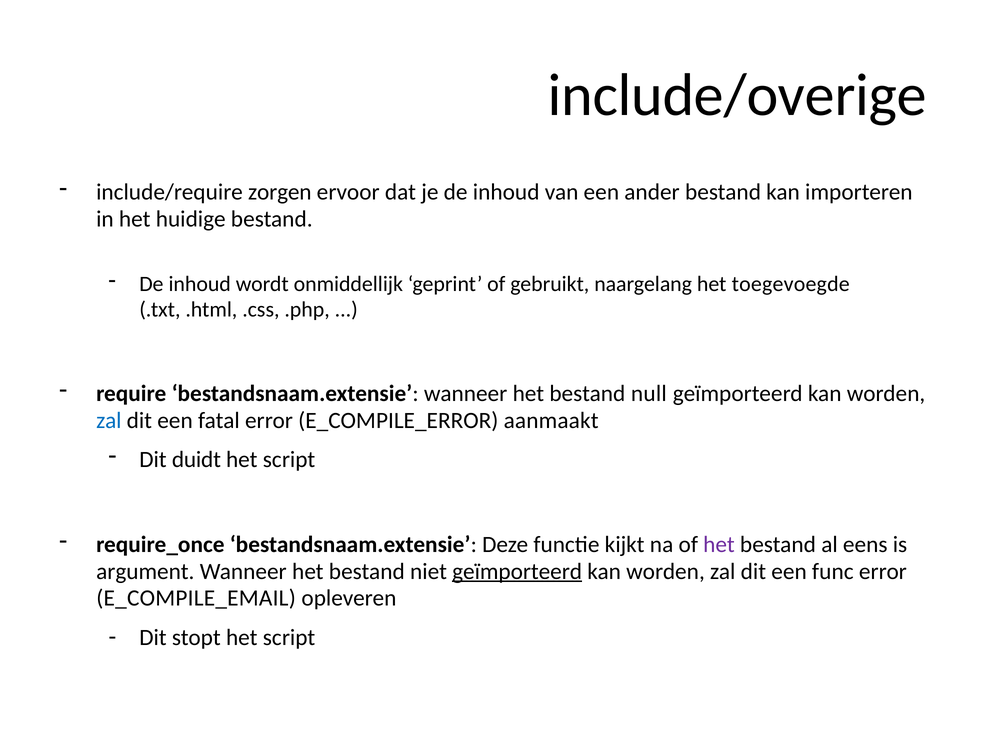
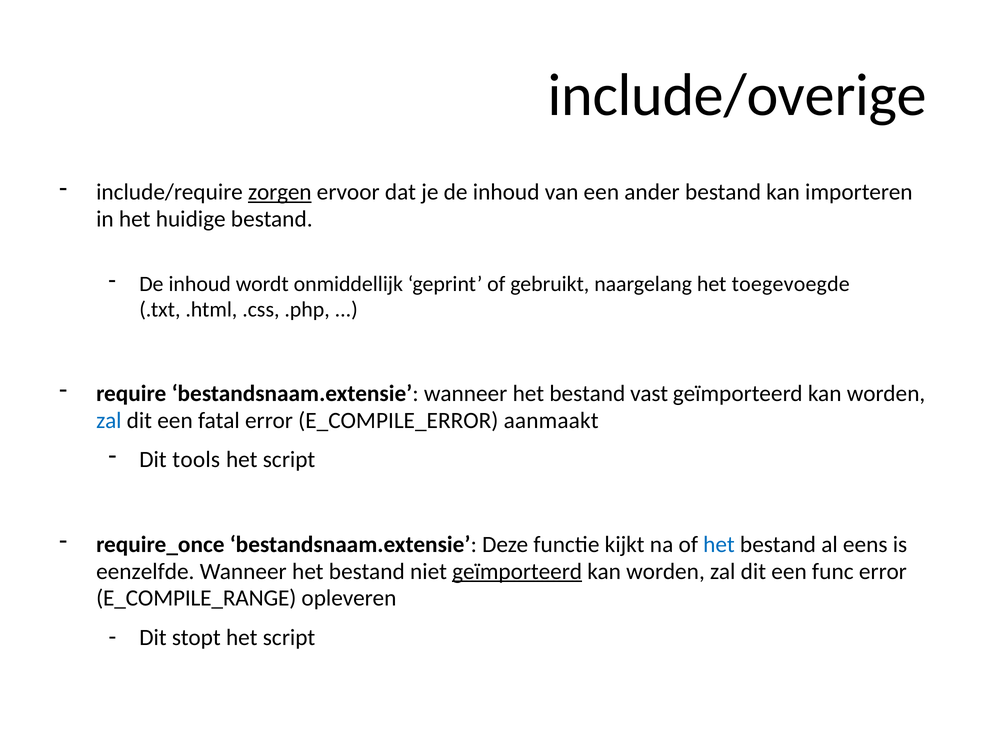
zorgen underline: none -> present (280, 192)
null: null -> vast (649, 393)
duidt: duidt -> tools (196, 459)
het colour: purple -> blue (719, 544)
argument: argument -> eenzelfde (145, 571)
E_COMPILE_EMAIL: E_COMPILE_EMAIL -> E_COMPILE_RANGE (196, 598)
